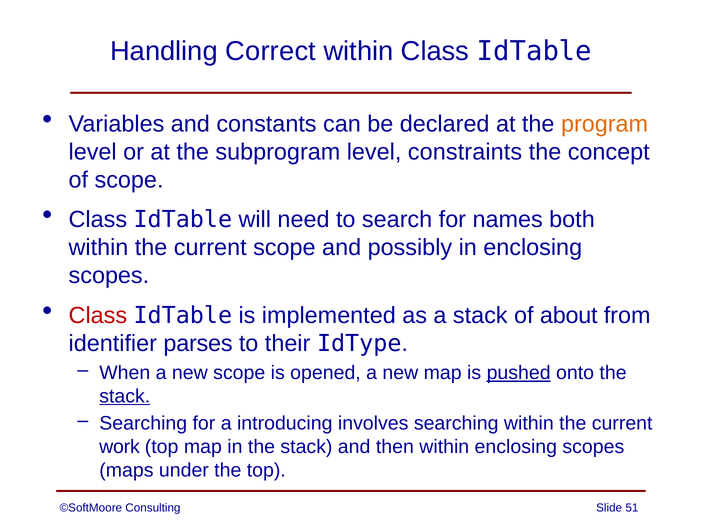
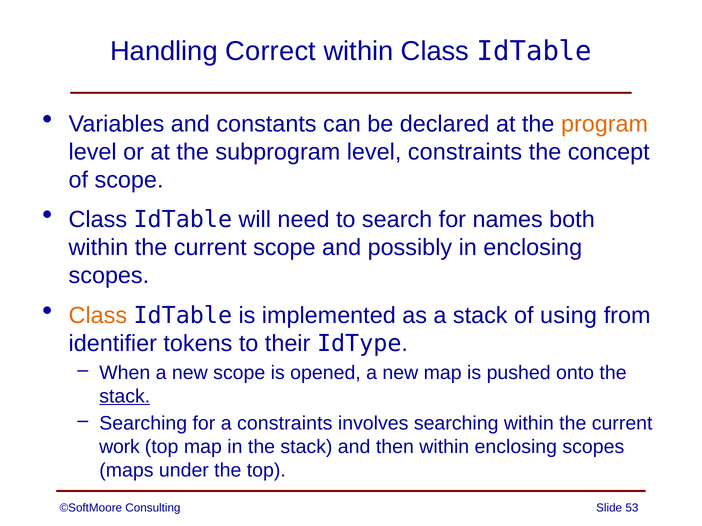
Class colour: red -> orange (98, 316)
about: about -> using (569, 316)
parses: parses -> tokens (198, 344)
pushed underline: present -> none (519, 373)
a introducing: introducing -> constraints (285, 424)
51: 51 -> 53 (632, 509)
